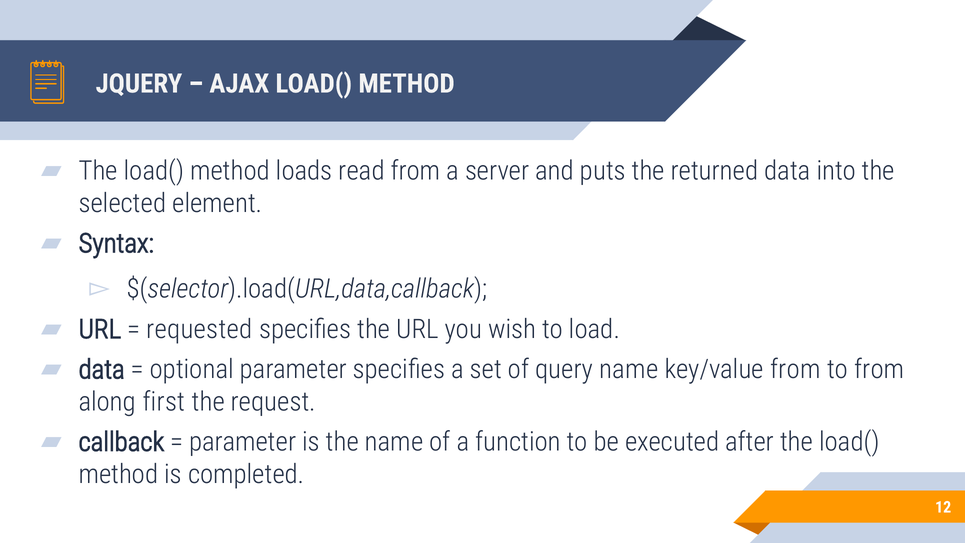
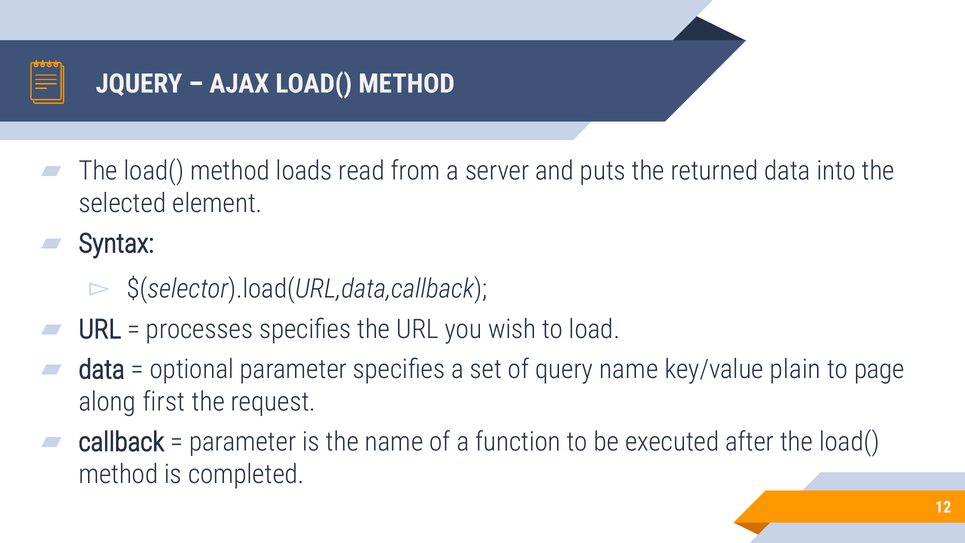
requested: requested -> processes (199, 329)
key/value from: from -> plain (795, 369)
to from: from -> page (879, 369)
